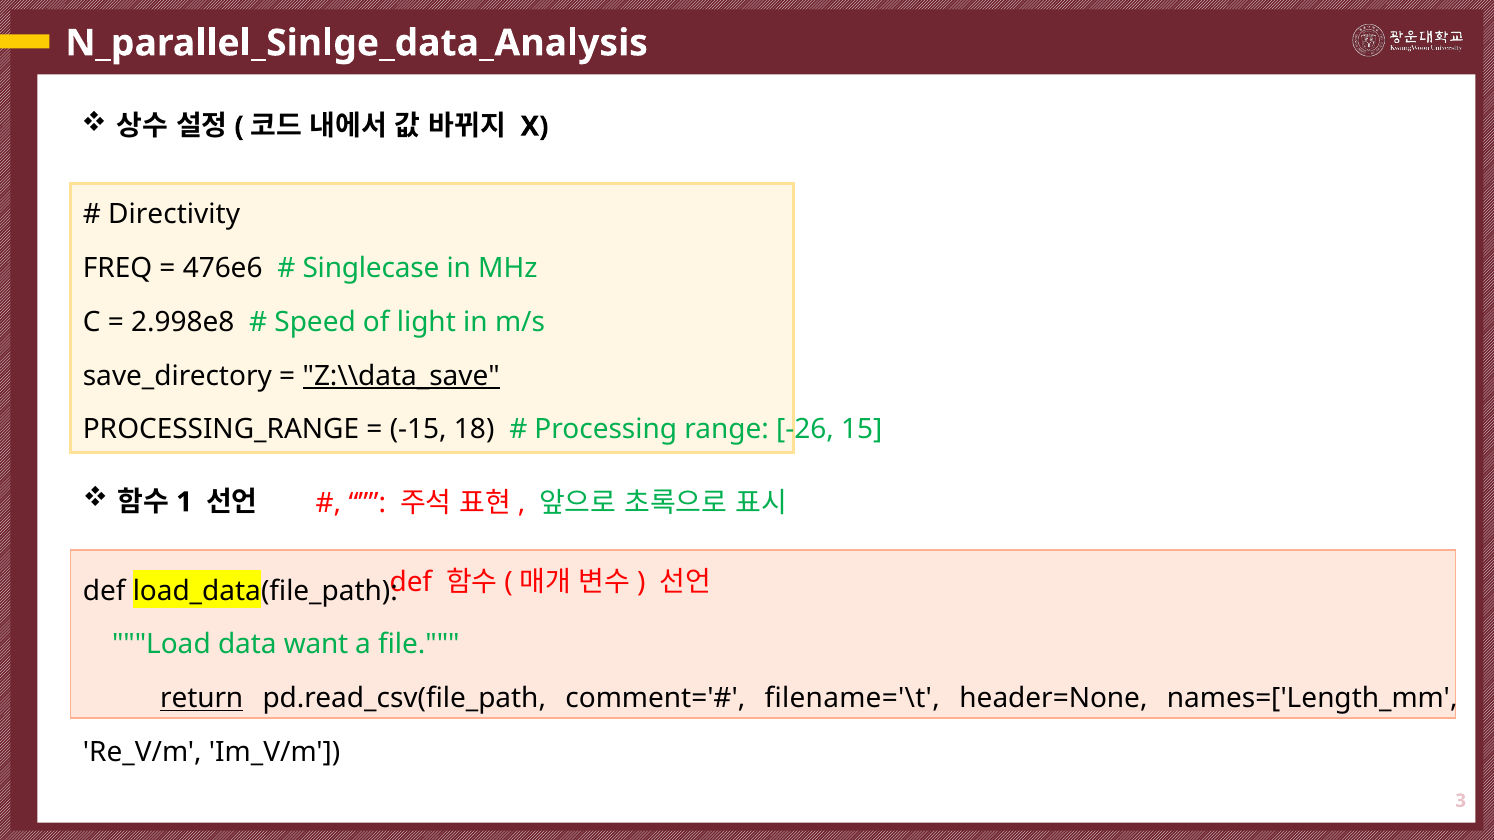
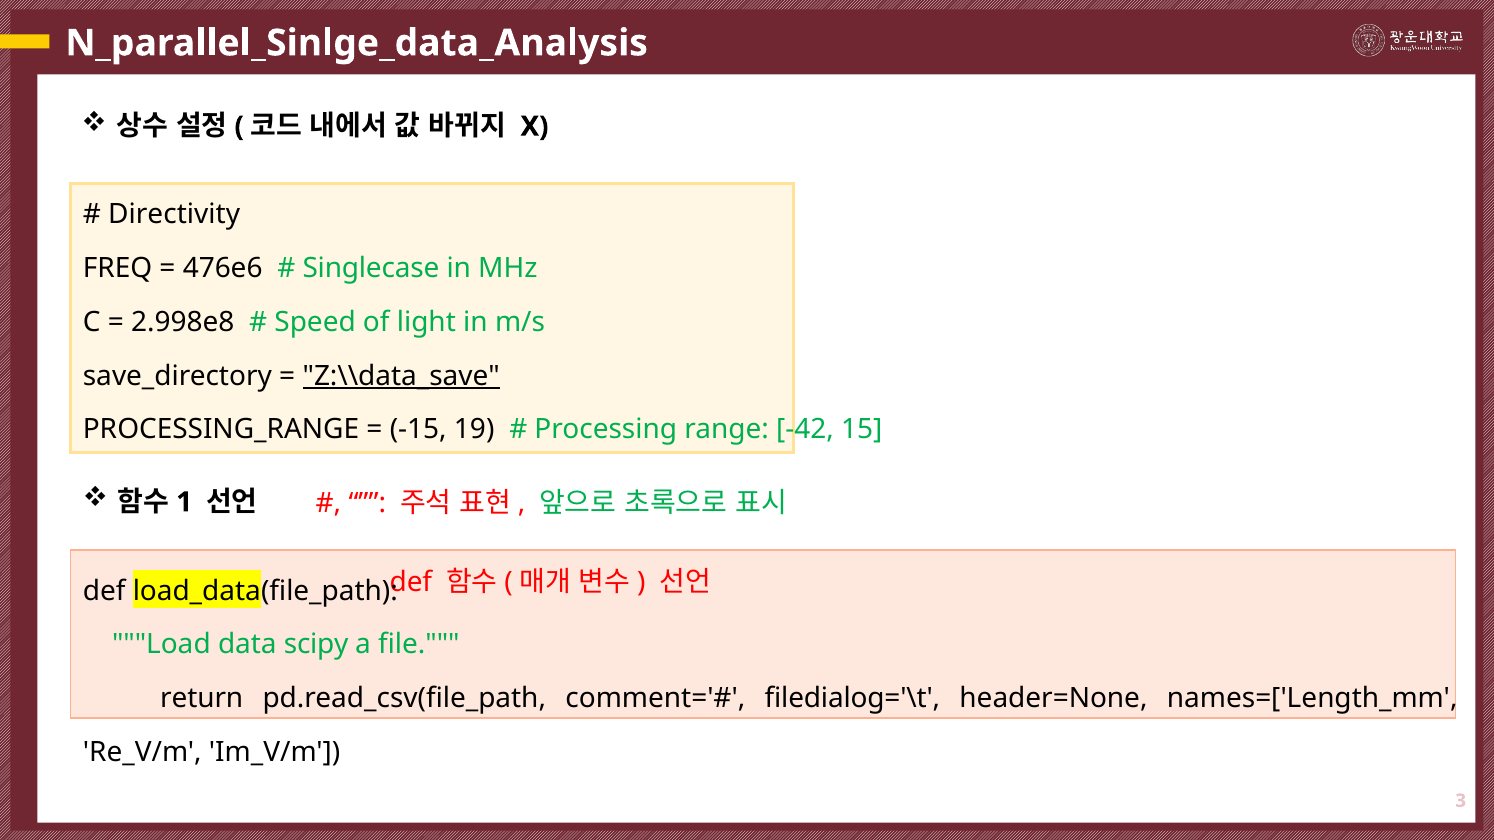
18: 18 -> 19 (474, 430)
-26: -26 -> -42 (805, 430)
want: want -> scipy (316, 645)
return underline: present -> none (202, 699)
filename='\t: filename='\t -> filedialog='\t (852, 699)
